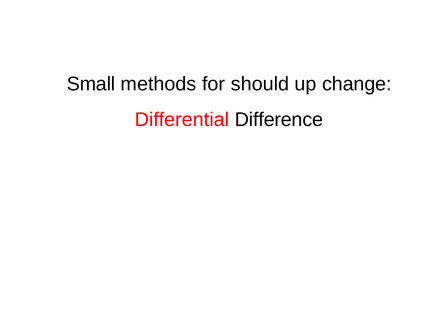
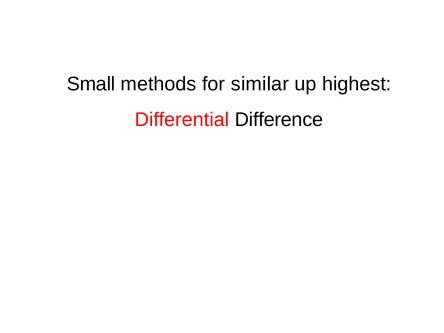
should: should -> similar (260, 84)
change: change -> highest (357, 84)
